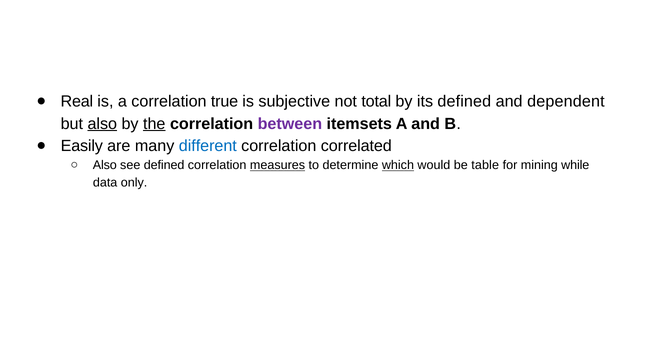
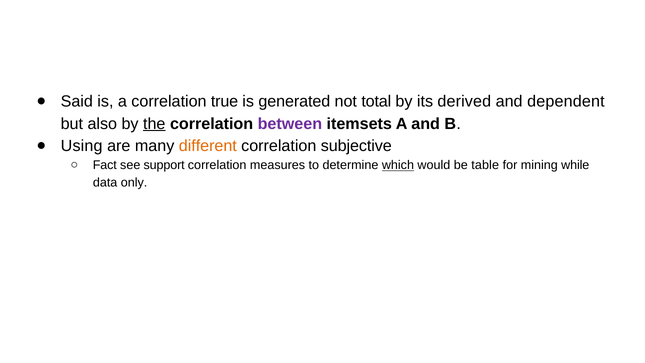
Real: Real -> Said (77, 101)
subjective: subjective -> generated (294, 101)
its defined: defined -> derived (464, 101)
also underline: present -> none (102, 124)
Easily: Easily -> Using (82, 146)
different colour: blue -> orange (208, 146)
correlated: correlated -> subjective (356, 146)
Also: Also -> Fact (105, 165)
see defined: defined -> support (164, 165)
measures underline: present -> none (278, 165)
